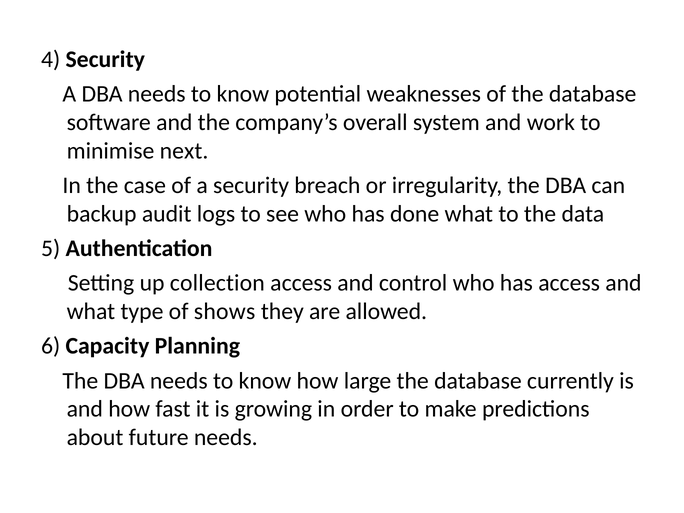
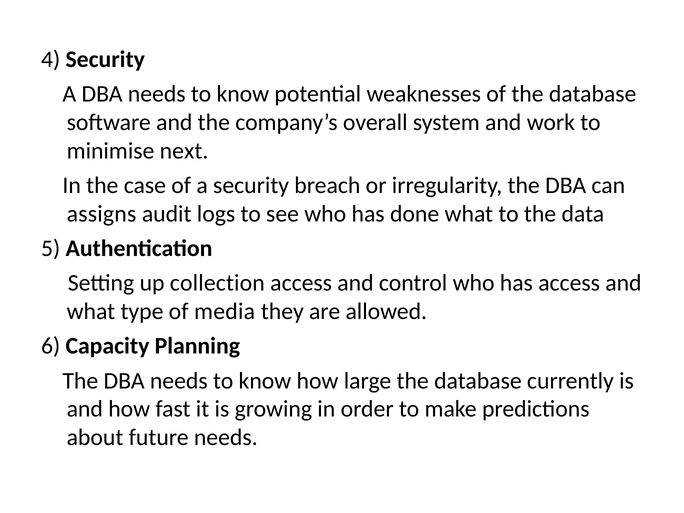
backup: backup -> assigns (101, 214)
shows: shows -> media (225, 312)
